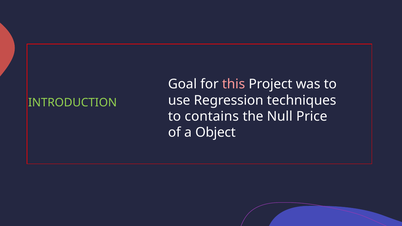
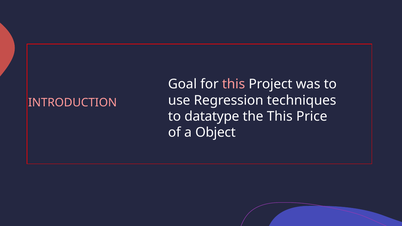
INTRODUCTION colour: light green -> pink (73, 103)
contains: contains -> datatype (212, 116)
the Null: Null -> This (280, 116)
